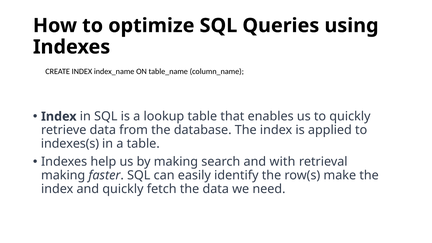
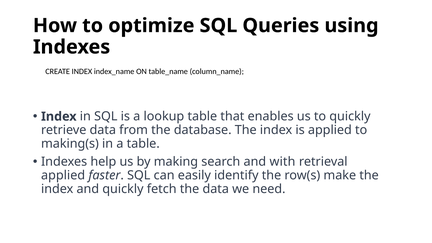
indexes(s: indexes(s -> making(s (70, 144)
making: making -> applied (63, 175)
